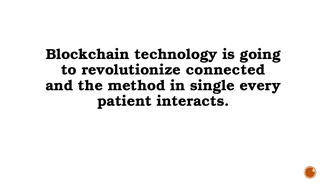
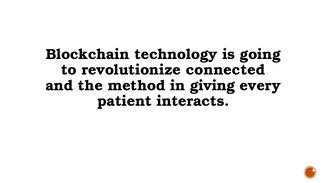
single: single -> giving (213, 85)
